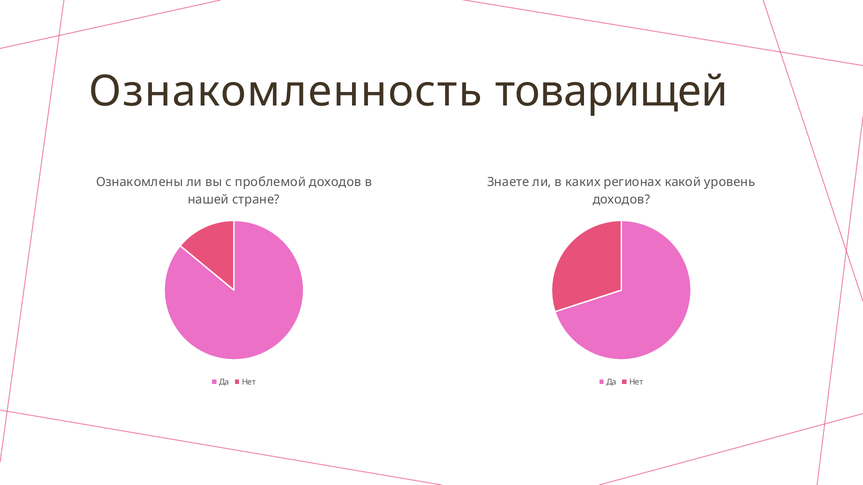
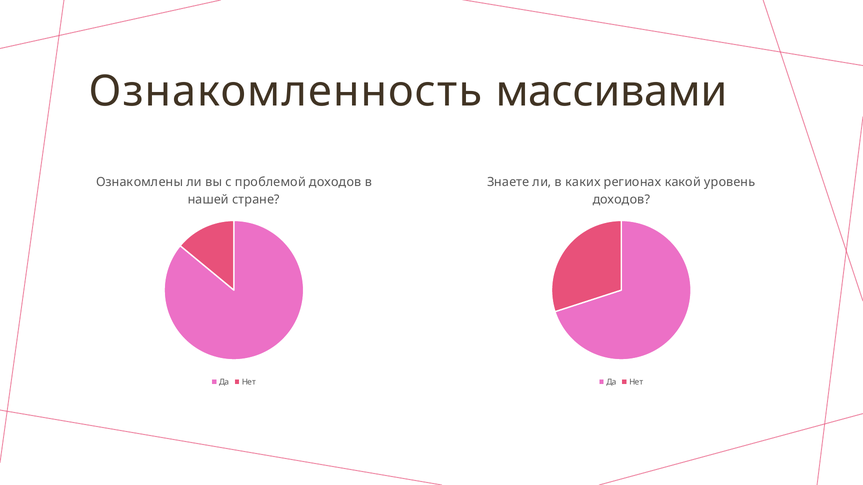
товарищей: товарищей -> массивами (611, 92)
